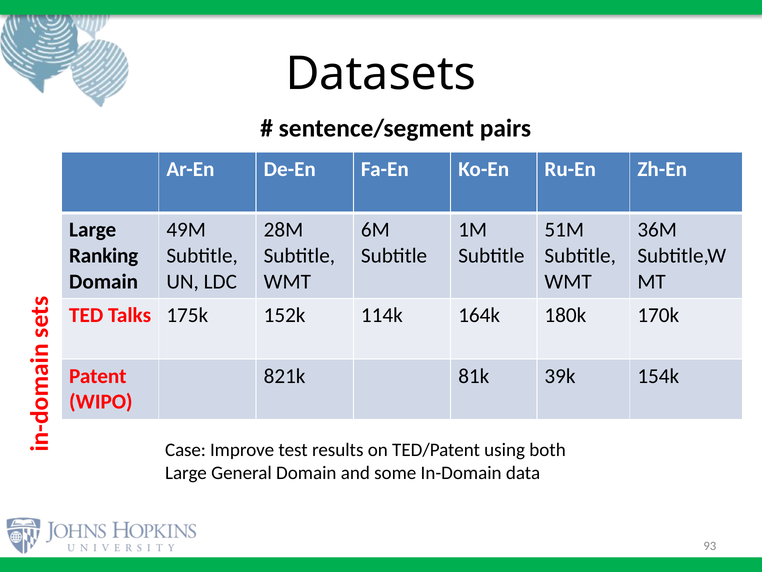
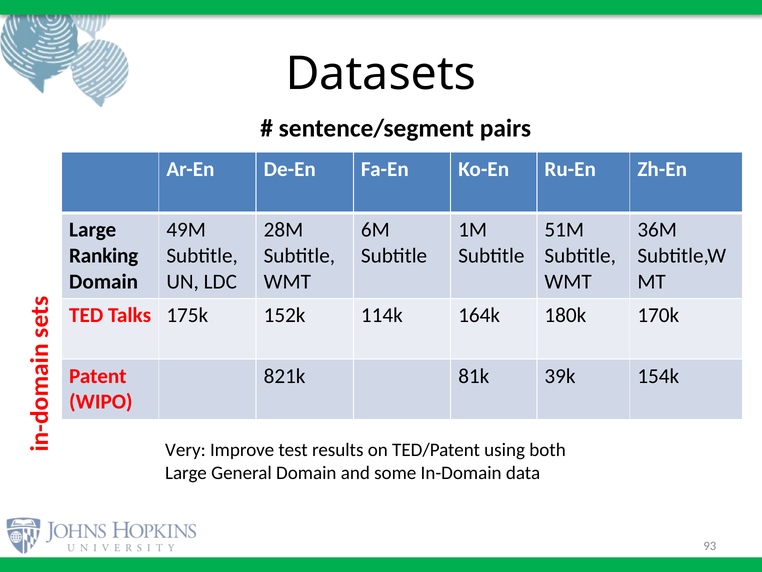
Case: Case -> Very (185, 449)
